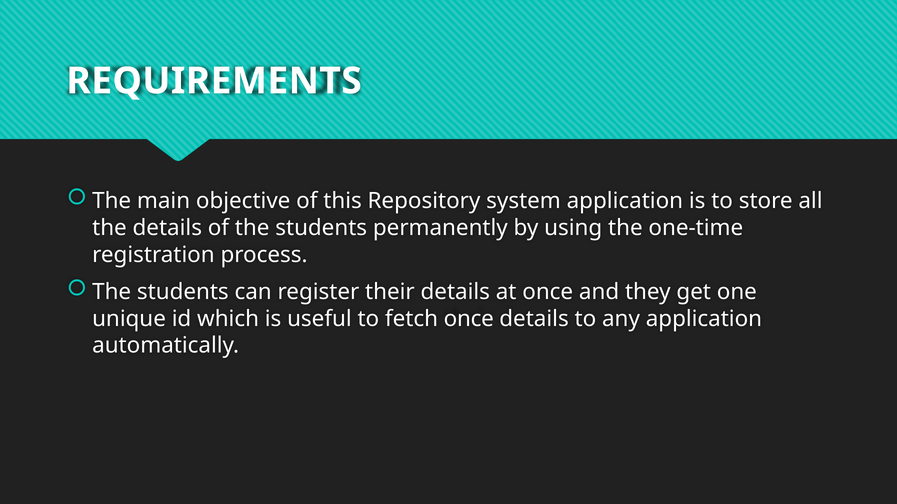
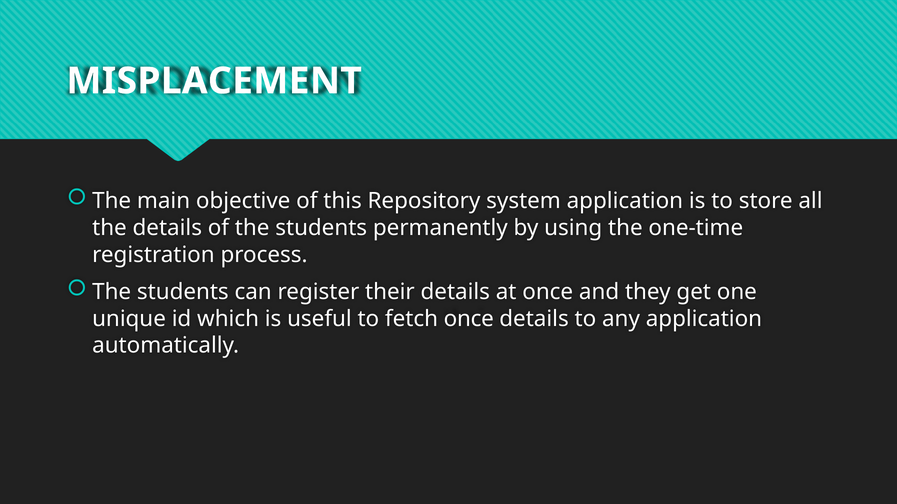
REQUIREMENTS: REQUIREMENTS -> MISPLACEMENT (214, 81)
